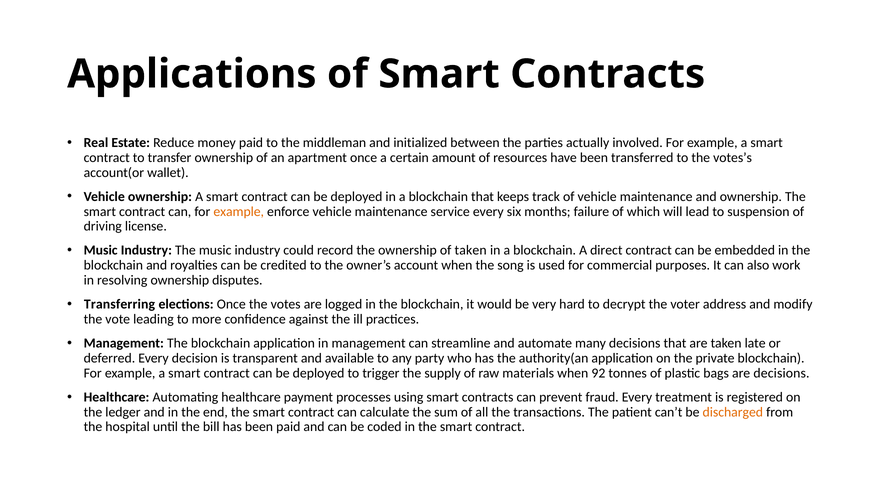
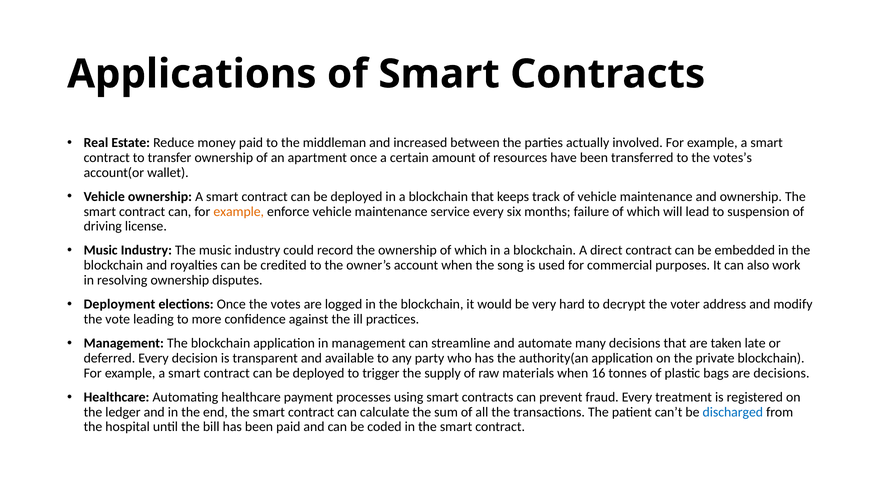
initialized: initialized -> increased (420, 143)
ownership of taken: taken -> which (471, 250)
Transferring: Transferring -> Deployment (120, 304)
92: 92 -> 16 (598, 373)
discharged colour: orange -> blue (733, 412)
